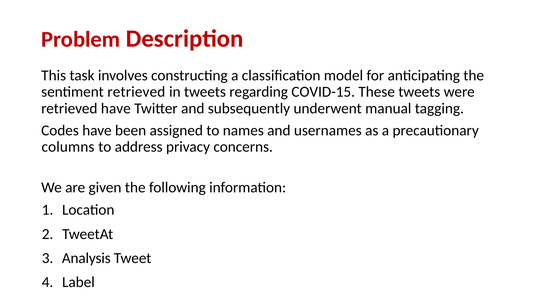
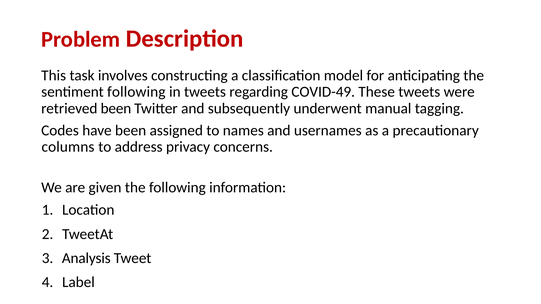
sentiment retrieved: retrieved -> following (136, 92)
COVID-15: COVID-15 -> COVID-49 (323, 92)
retrieved have: have -> been (116, 108)
